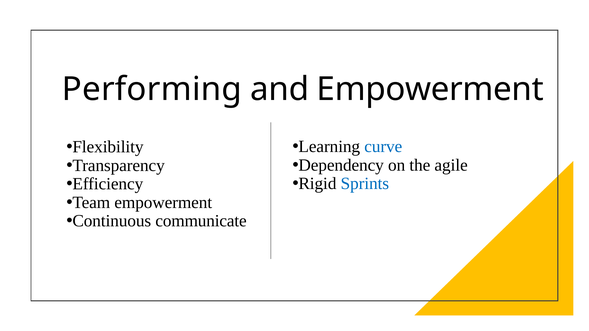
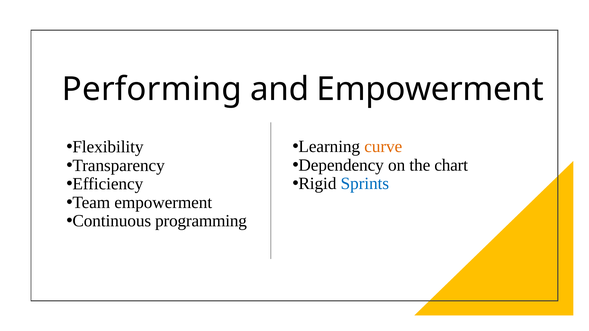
curve colour: blue -> orange (383, 147)
agile: agile -> chart (451, 165)
communicate: communicate -> programming (201, 221)
